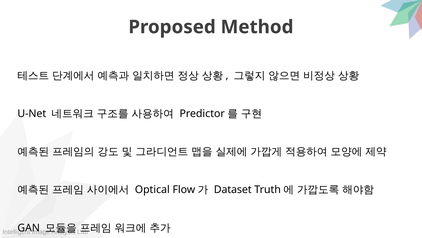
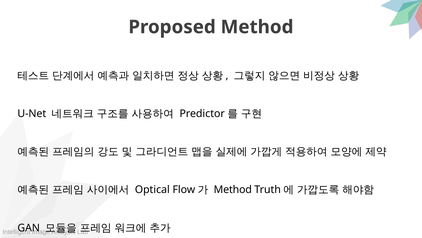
Dataset: Dataset -> Method (233, 189)
